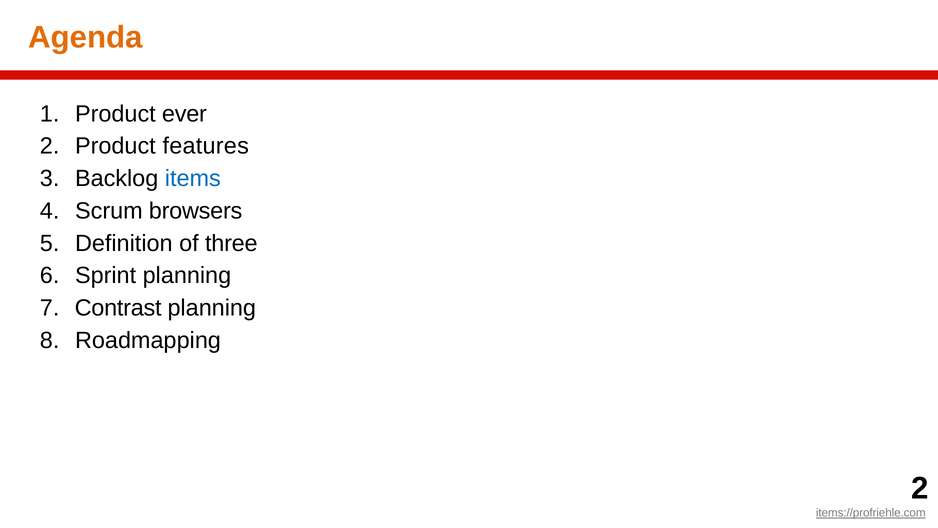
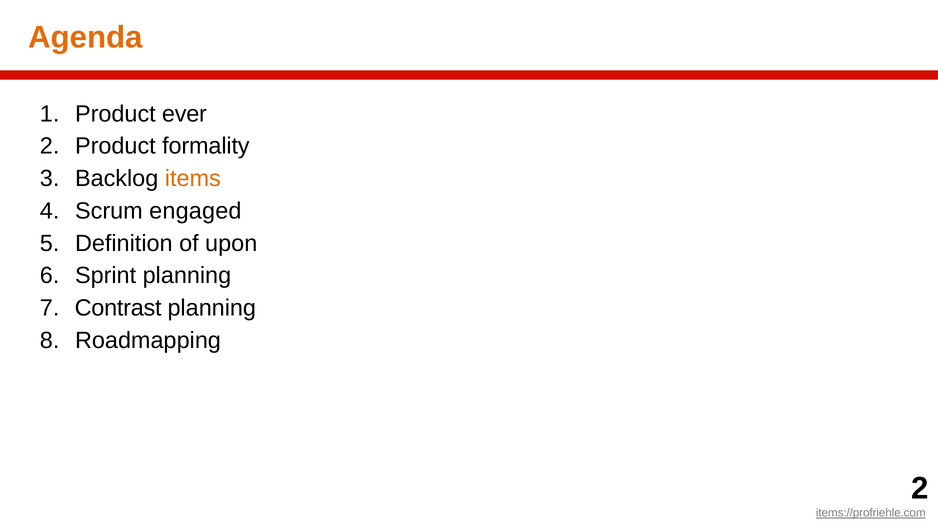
features: features -> formality (206, 146)
items colour: blue -> orange (193, 178)
browsers: browsers -> engaged (195, 211)
three: three -> upon (231, 243)
